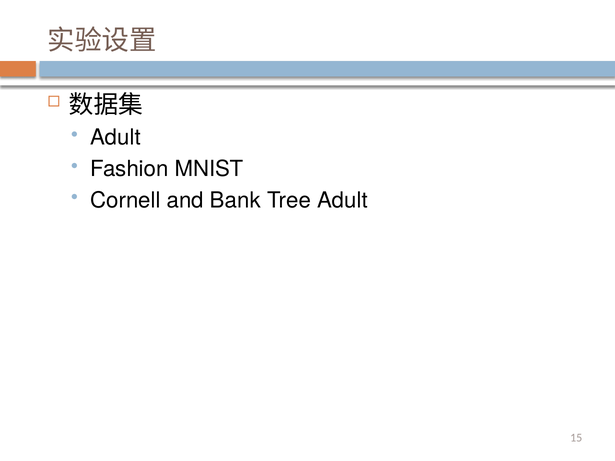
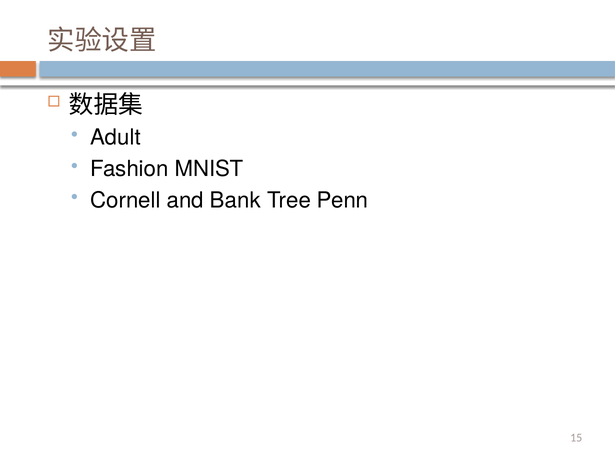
Tree Adult: Adult -> Penn (342, 200)
